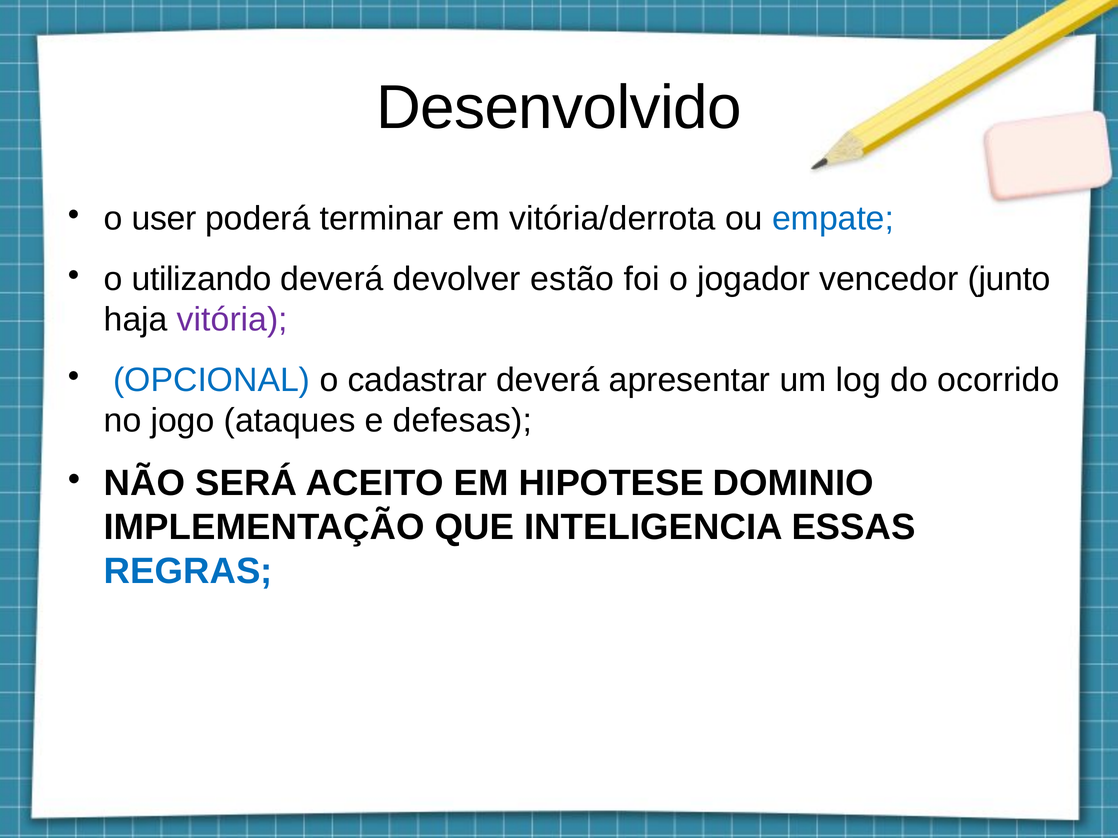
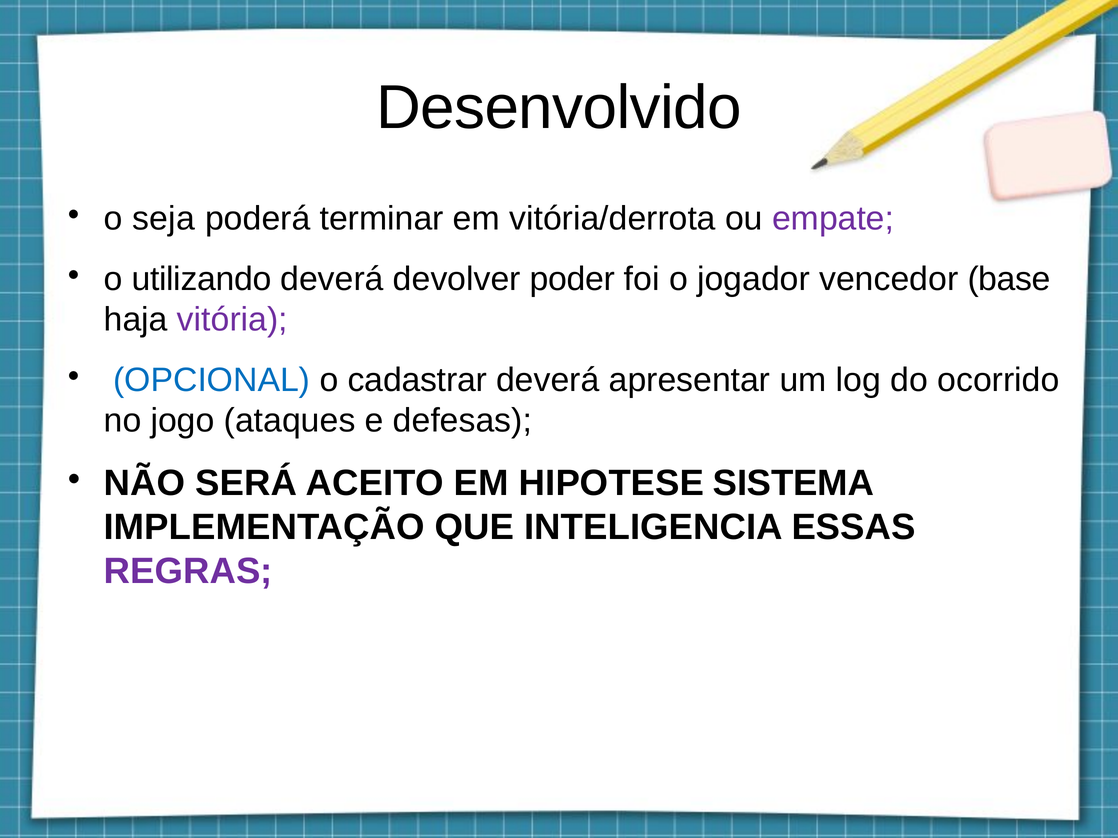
user: user -> seja (164, 219)
empate colour: blue -> purple (833, 219)
estão: estão -> poder (572, 279)
junto: junto -> base (1009, 279)
DOMINIO: DOMINIO -> SISTEMA (793, 483)
REGRAS colour: blue -> purple (188, 572)
